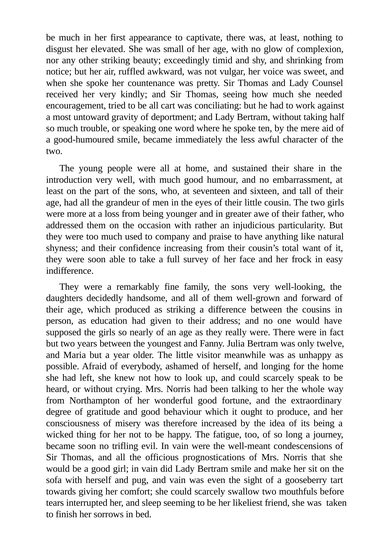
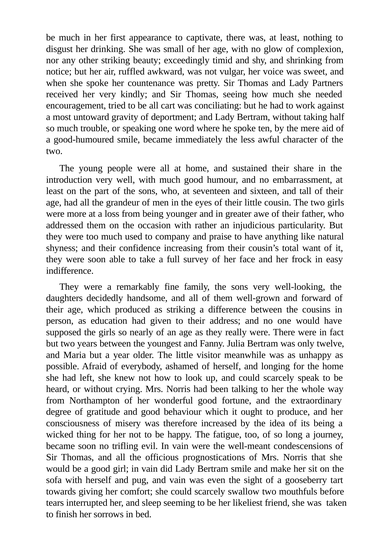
elevated: elevated -> drinking (108, 49)
Counsel: Counsel -> Partners (328, 83)
